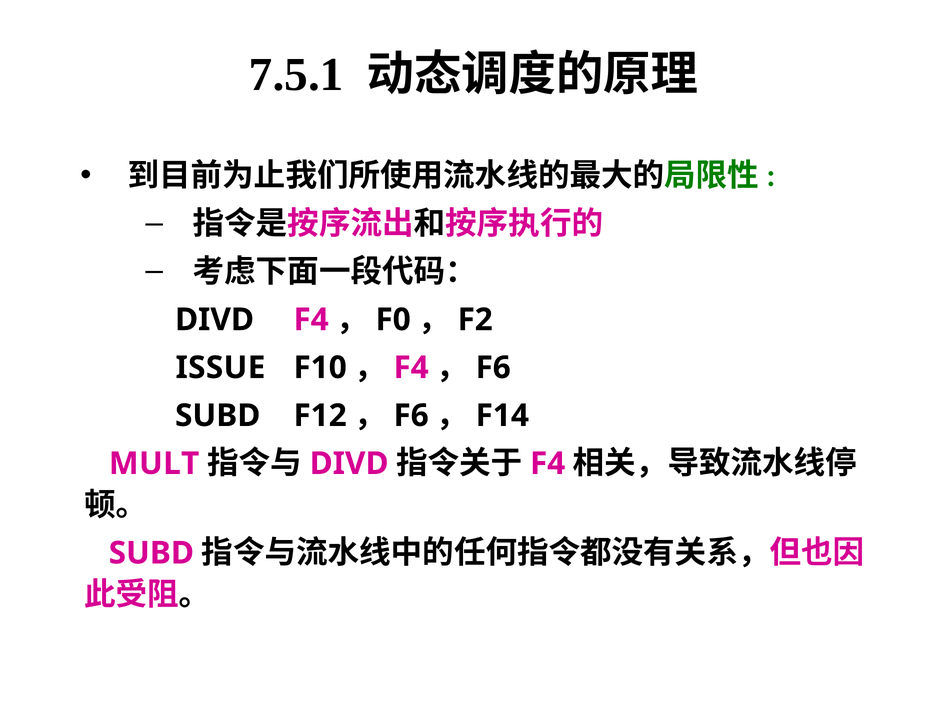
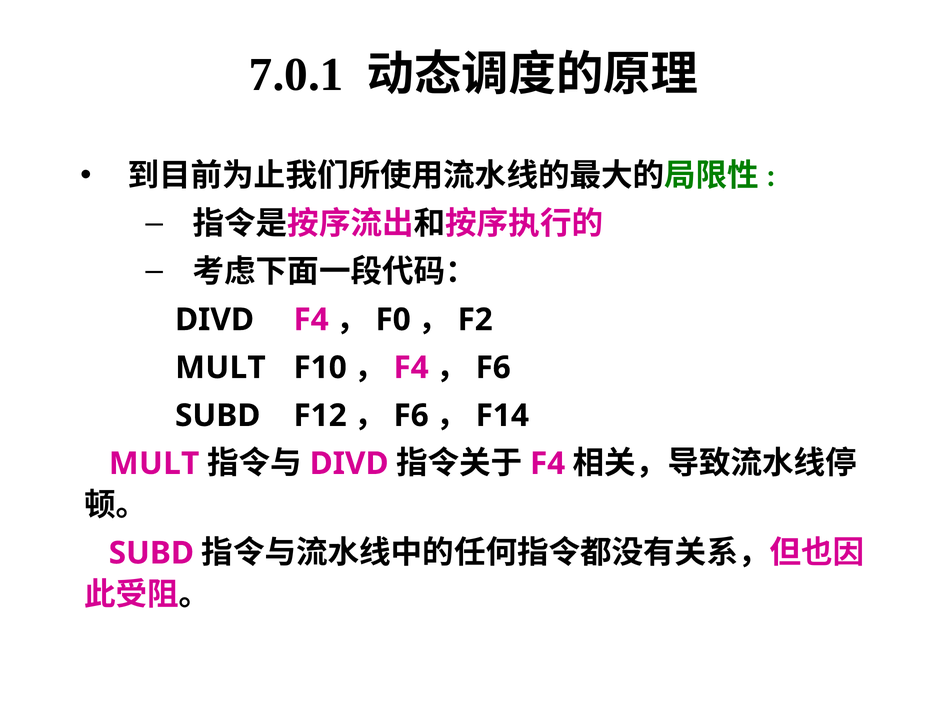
7.5.1: 7.5.1 -> 7.0.1 (296, 75)
ISSUE: ISSUE -> MULT (220, 368)
